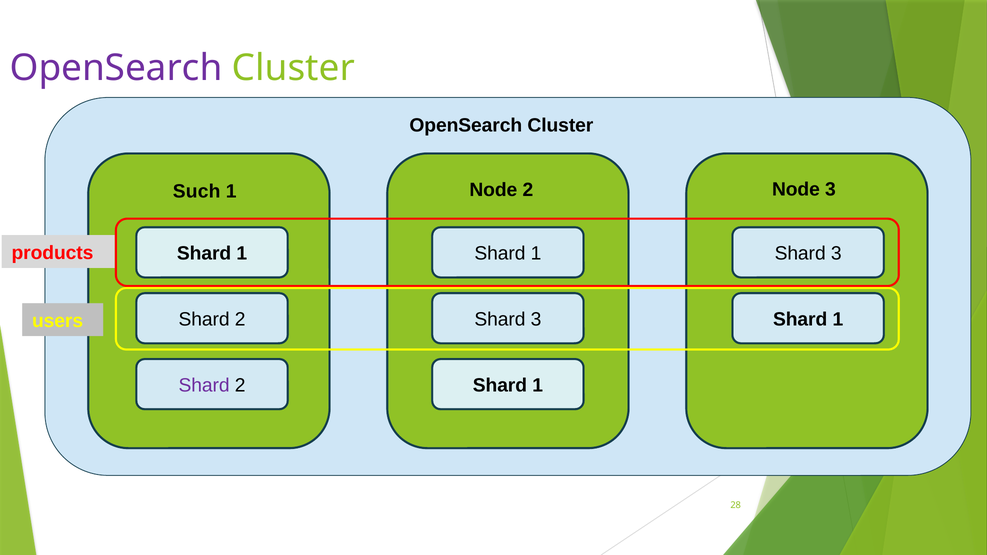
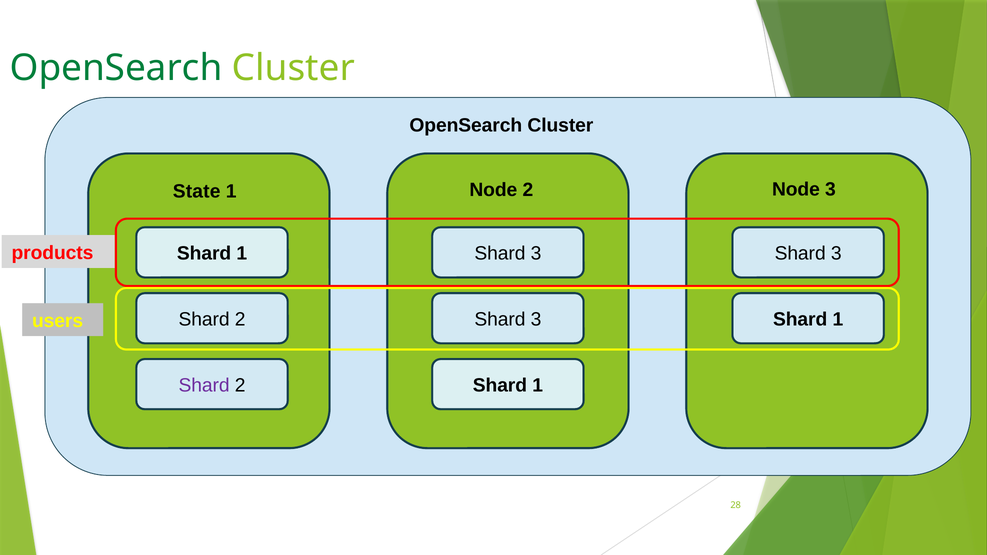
OpenSearch colour: purple -> green (116, 68)
Such: Such -> State (197, 192)
1: 1 -> 3 (536, 254)
